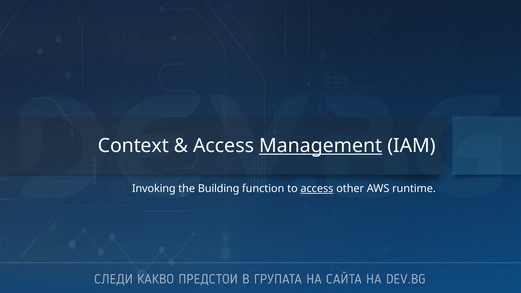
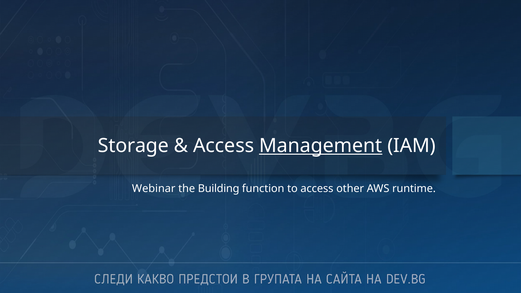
Context: Context -> Storage (133, 146)
Invoking: Invoking -> Webinar (154, 189)
access underline: present -> none (317, 189)
